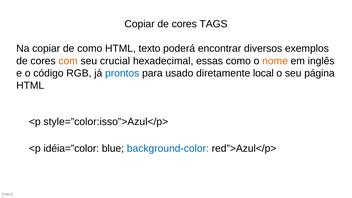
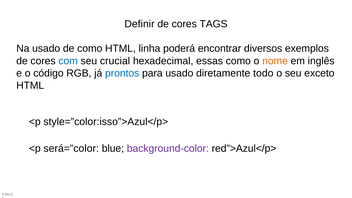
Copiar: Copiar -> Definir (140, 24)
Na copiar: copiar -> usado (46, 49)
texto: texto -> linha (149, 49)
com colour: orange -> blue (68, 61)
local: local -> todo (263, 73)
página: página -> exceto (319, 73)
idéia=”color: idéia=”color -> será=”color (71, 149)
background-color colour: blue -> purple (168, 149)
